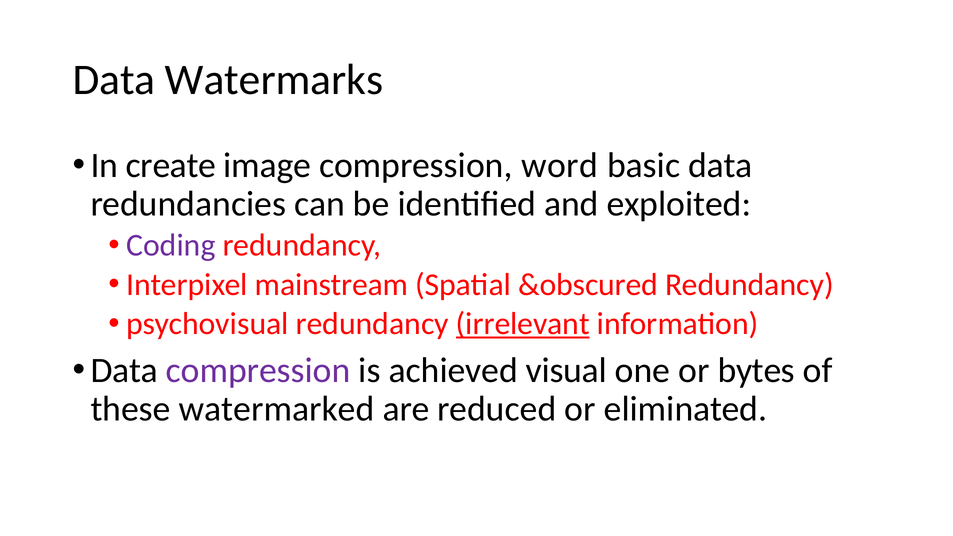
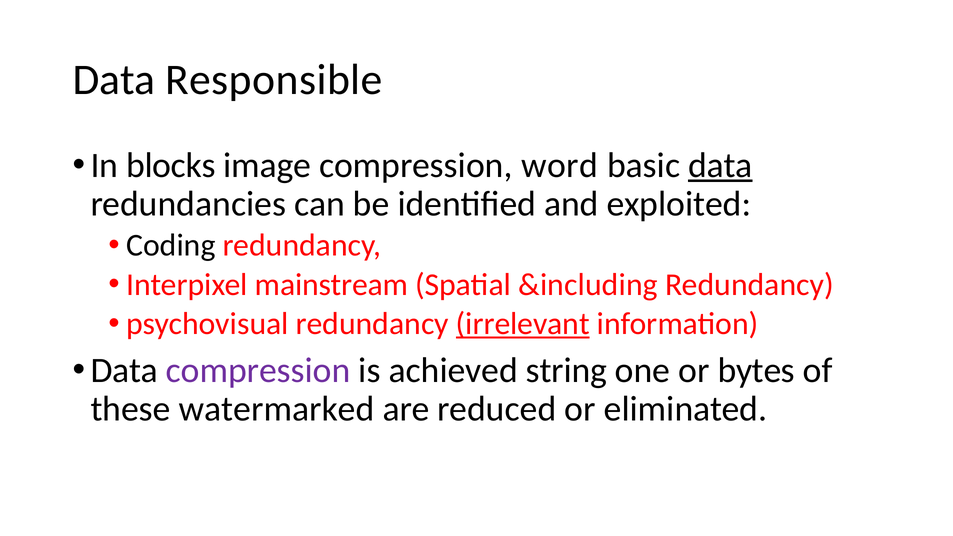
Watermarks: Watermarks -> Responsible (274, 80)
create: create -> blocks (171, 165)
data underline: none -> present (720, 165)
Coding colour: purple -> black (171, 245)
&obscured: &obscured -> &including (588, 285)
visual: visual -> string (566, 370)
